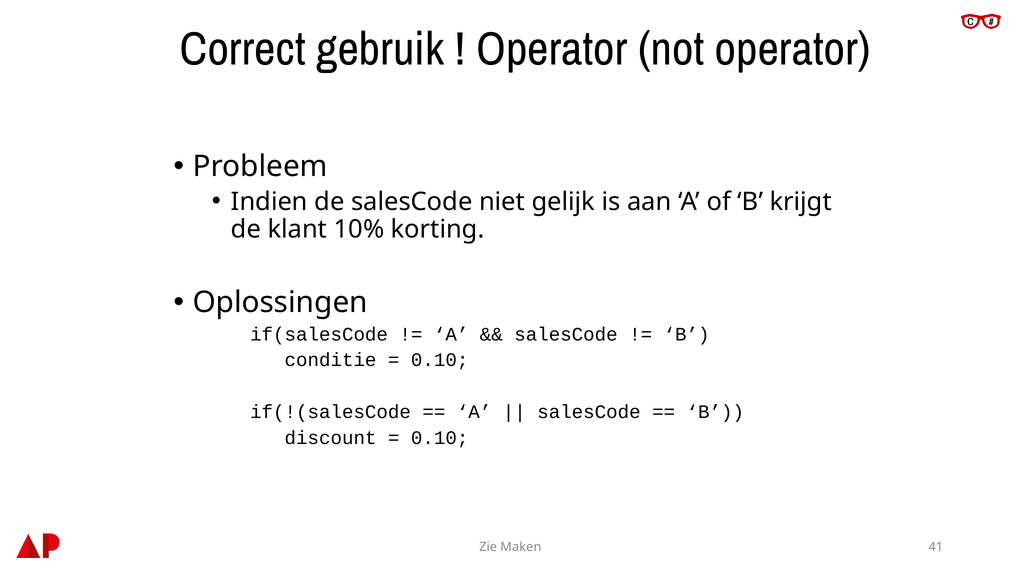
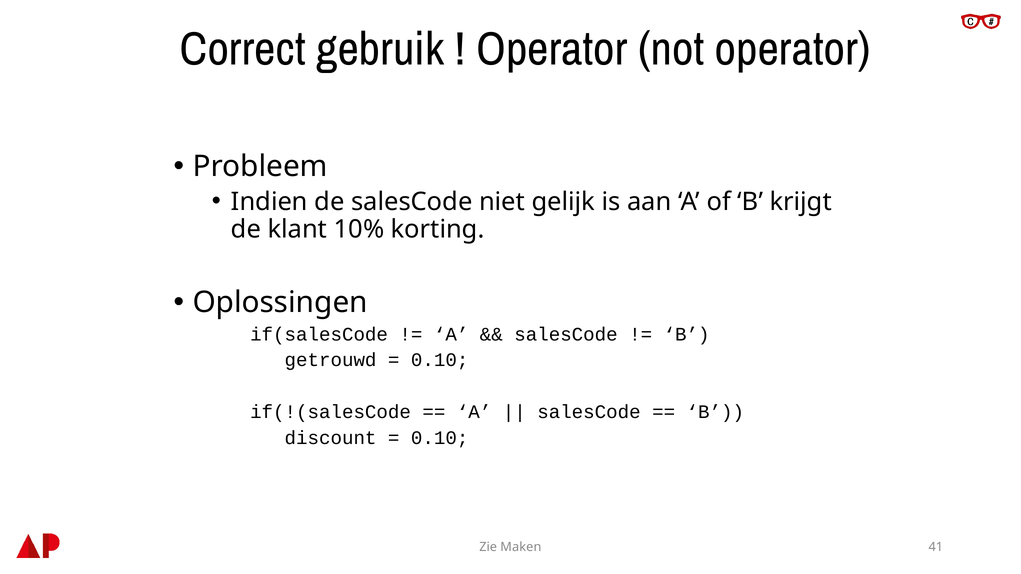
conditie: conditie -> getrouwd (331, 360)
